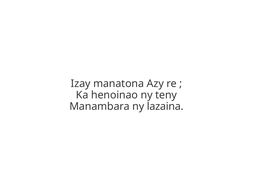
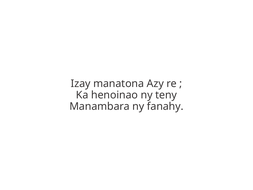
lazaina: lazaina -> fanahy (165, 106)
